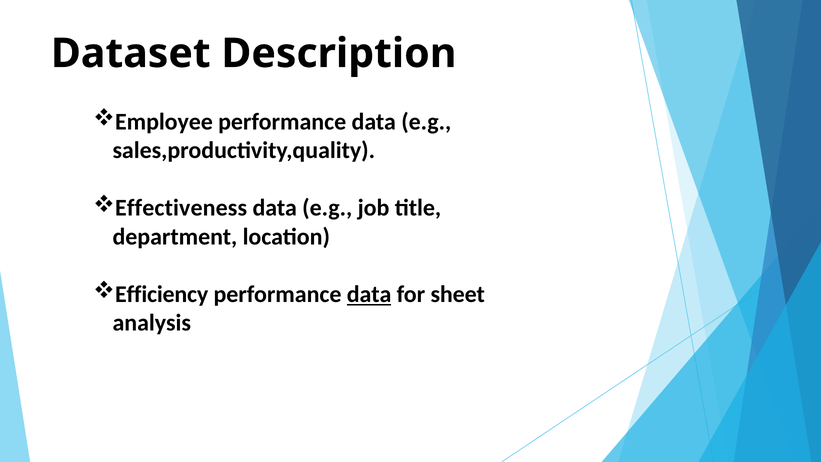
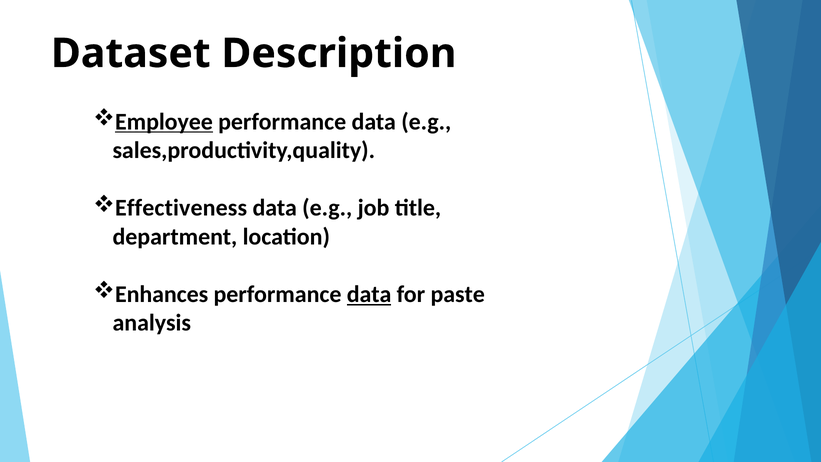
Employee underline: none -> present (164, 122)
Efficiency: Efficiency -> Enhances (162, 294)
sheet: sheet -> paste (458, 294)
